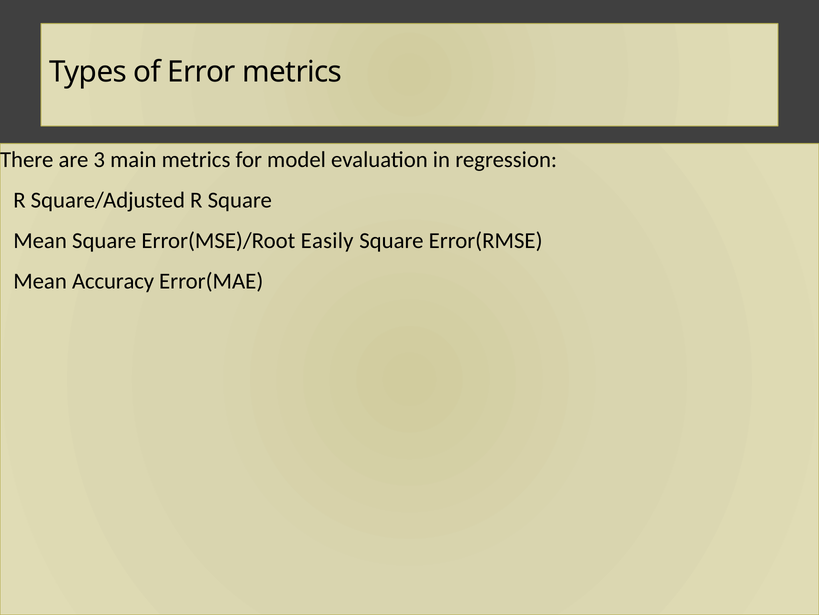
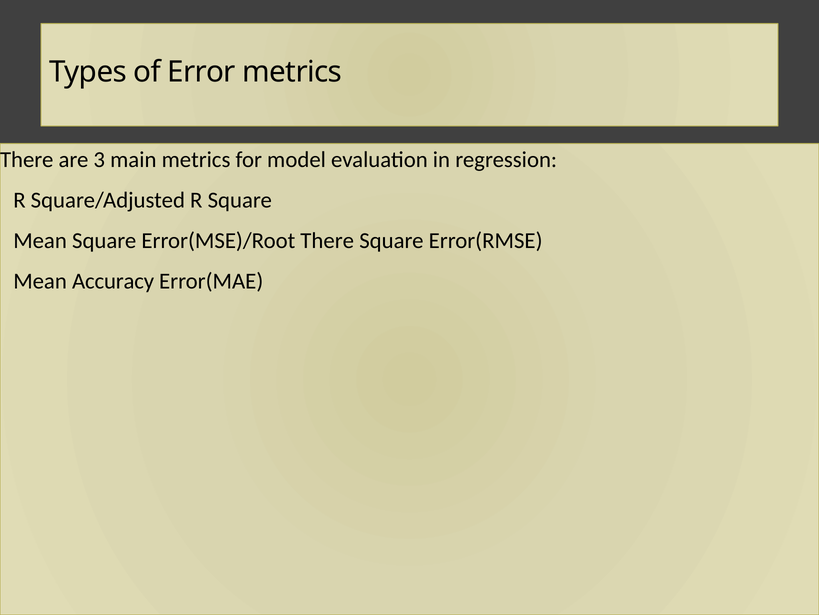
Error(MSE)/Root Easily: Easily -> There (327, 241)
